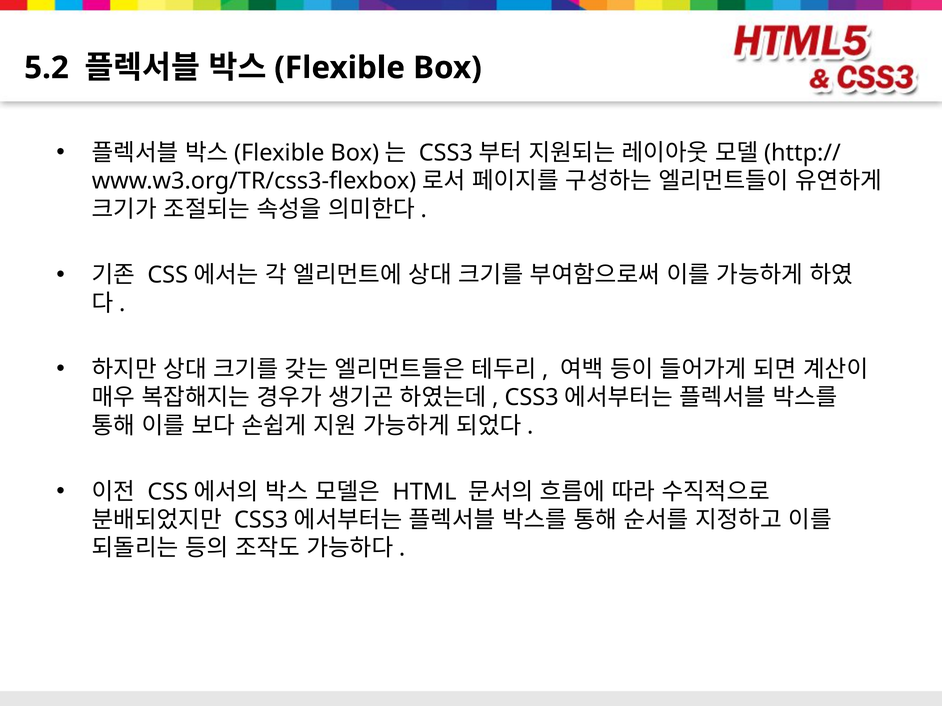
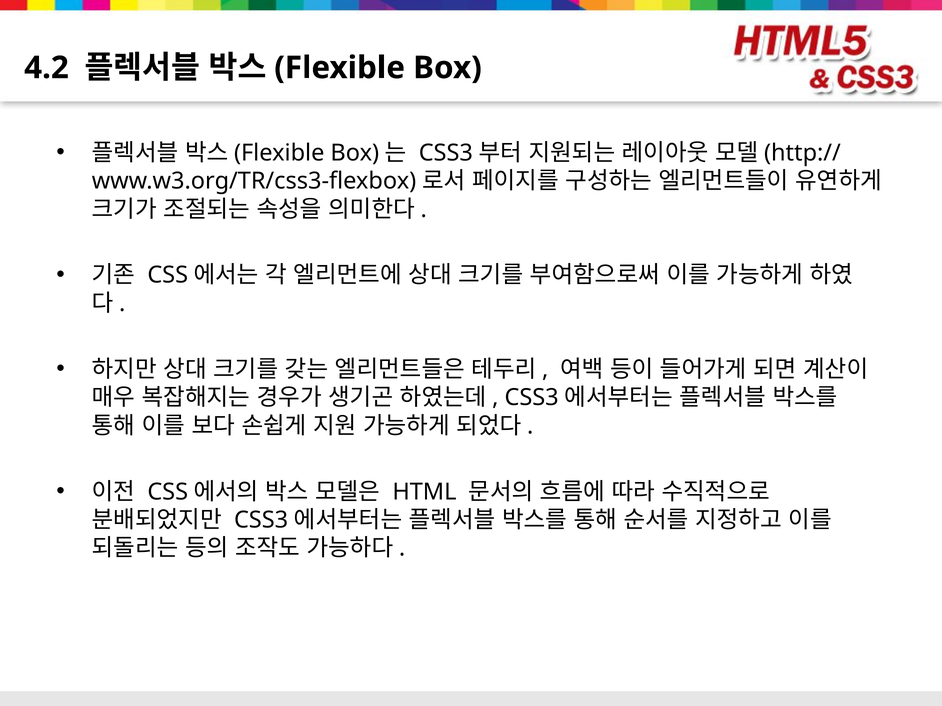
5.2: 5.2 -> 4.2 (46, 68)
